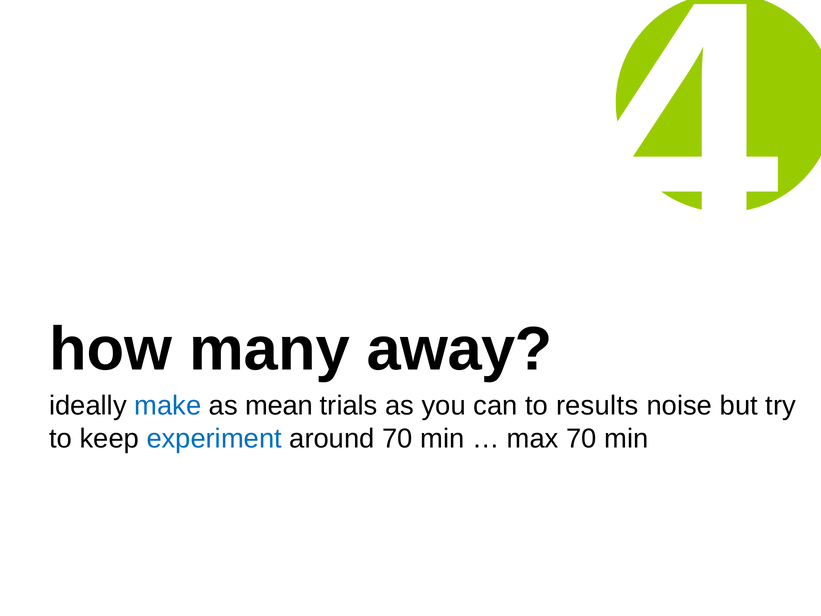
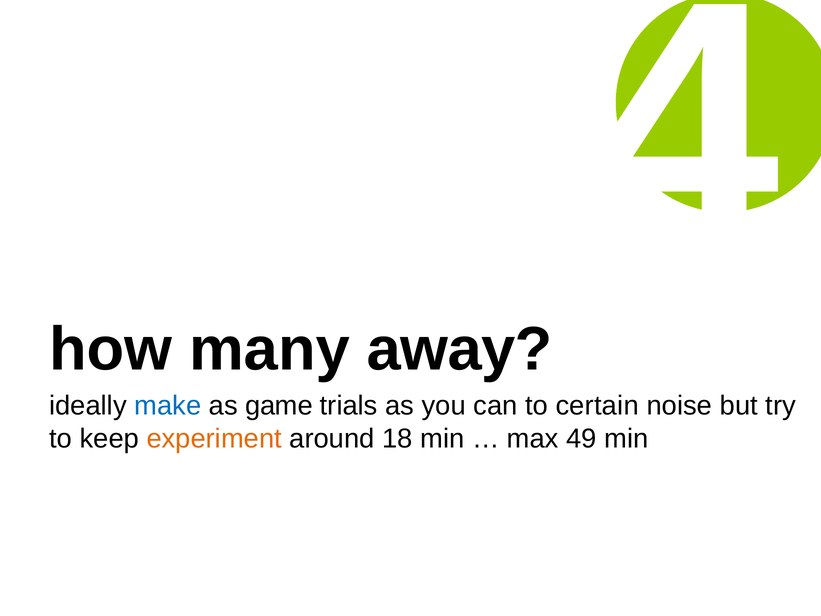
mean: mean -> game (279, 406)
results: results -> certain (597, 406)
experiment colour: blue -> orange (214, 438)
around 70: 70 -> 18 (397, 438)
max 70: 70 -> 49 (581, 438)
